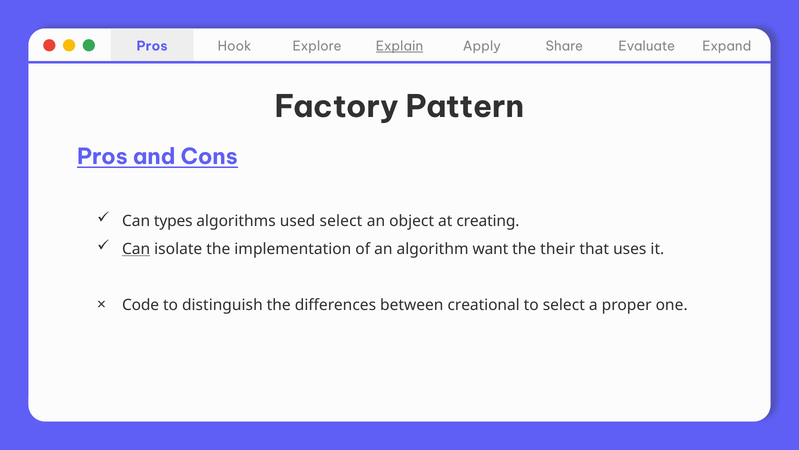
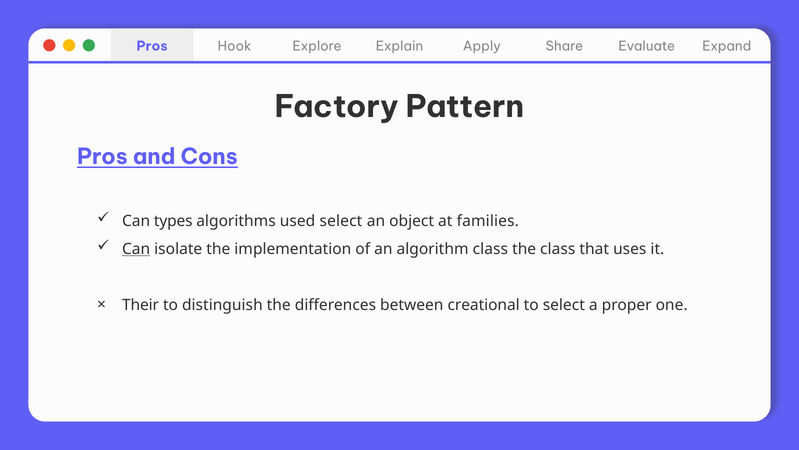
Explain underline: present -> none (399, 46)
creating: creating -> families (488, 221)
algorithm want: want -> class (490, 249)
the their: their -> class (558, 249)
Code: Code -> Their (141, 305)
